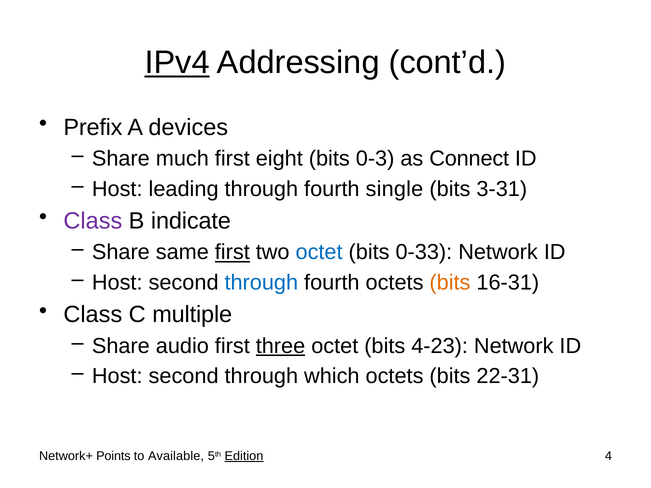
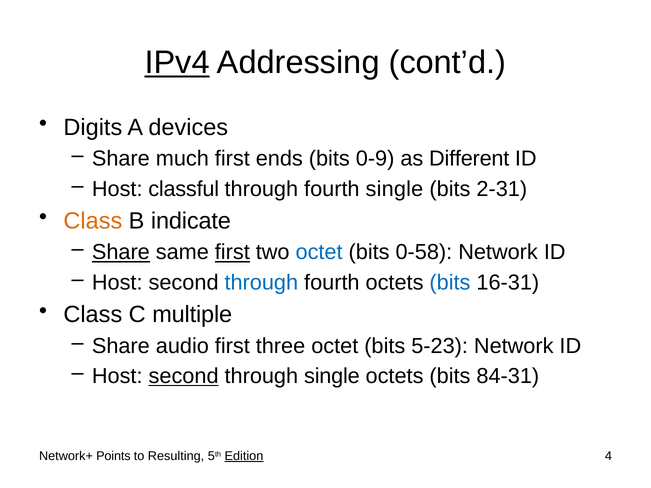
Prefix: Prefix -> Digits (93, 127)
eight: eight -> ends (279, 159)
0-3: 0-3 -> 0-9 (375, 159)
Connect: Connect -> Different (469, 159)
leading: leading -> classful (184, 189)
3-31: 3-31 -> 2-31 (502, 189)
Class colour: purple -> orange (93, 221)
Share underline: none -> present (121, 252)
0-33: 0-33 -> 0-58 (424, 252)
bits colour: orange -> blue (450, 283)
three underline: present -> none (281, 346)
4-23: 4-23 -> 5-23 (440, 346)
second underline: none -> present (184, 376)
through which: which -> single (332, 376)
22-31: 22-31 -> 84-31 (508, 376)
Available: Available -> Resulting (176, 456)
